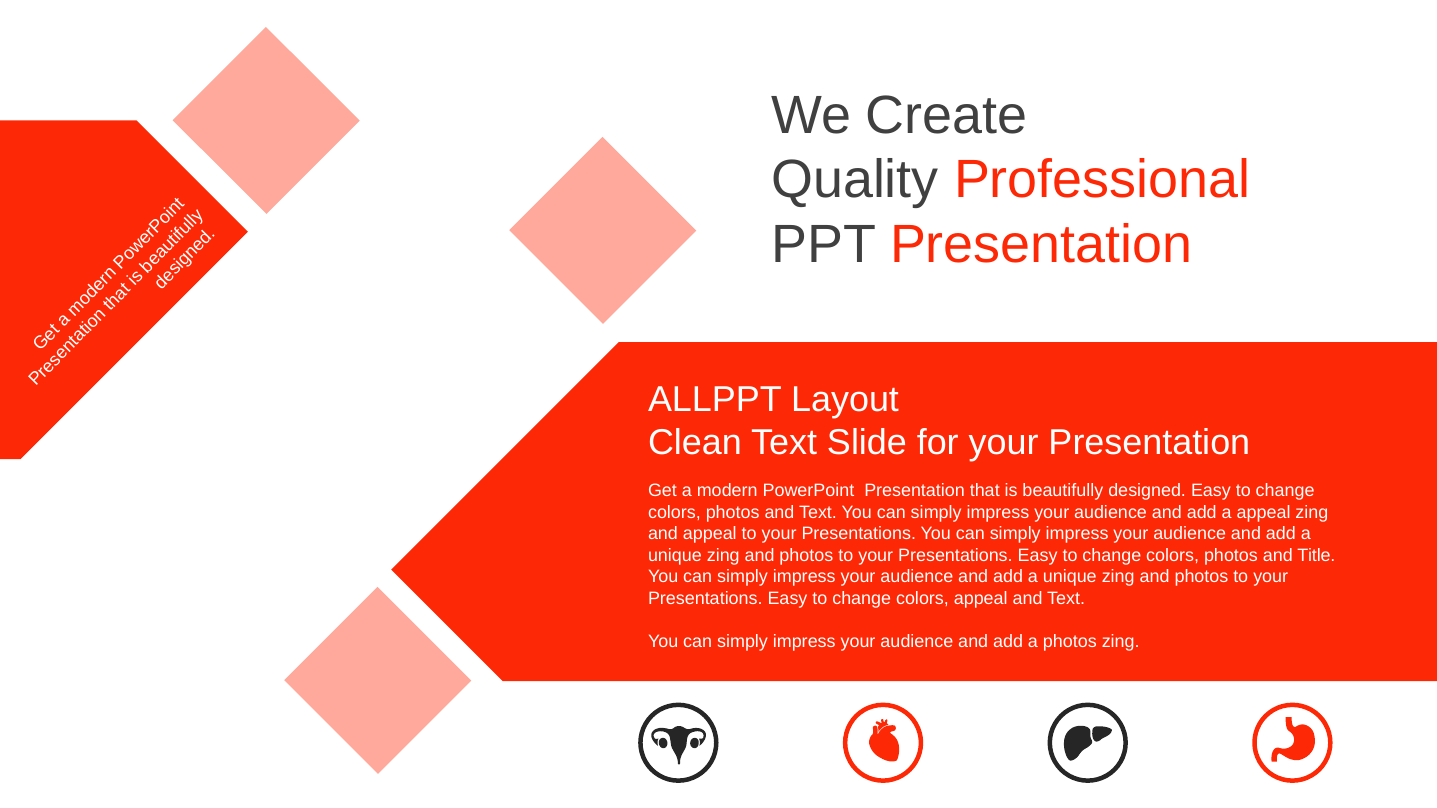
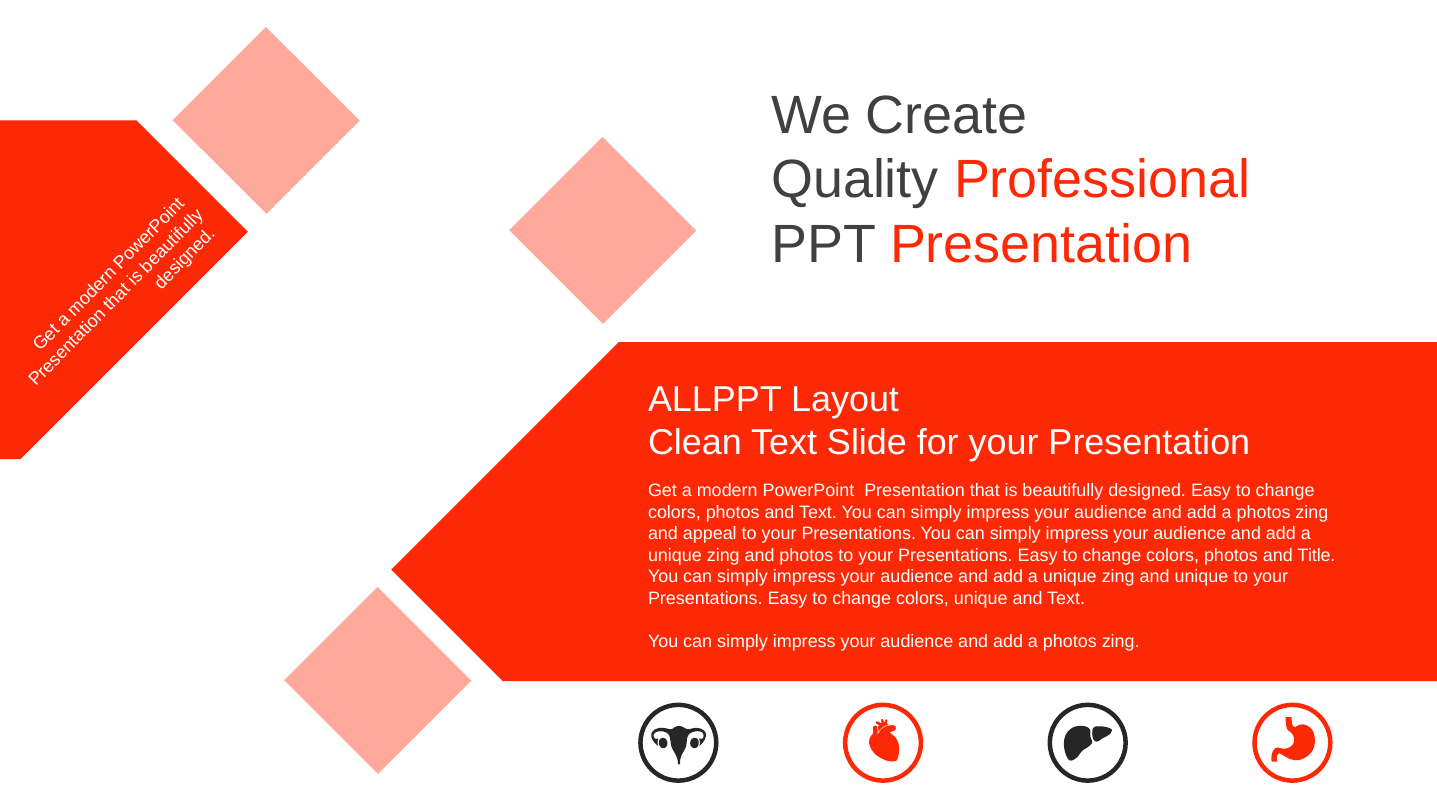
appeal: appeal -> photos (1264, 512)
photos: photos -> unique (1201, 577)
colors appeal: appeal -> unique (981, 599)
